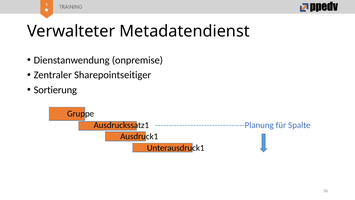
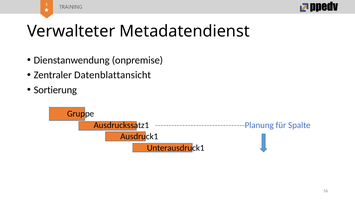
Sharepointseitiger: Sharepointseitiger -> Datenblattansicht (113, 75)
